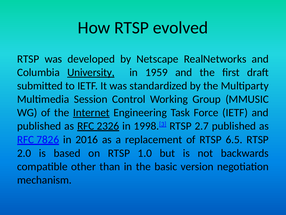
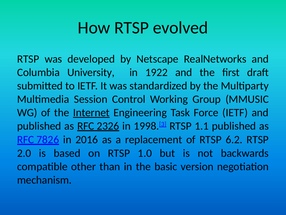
University underline: present -> none (91, 72)
1959: 1959 -> 1922 (157, 72)
2.7: 2.7 -> 1.1 (202, 126)
6.5: 6.5 -> 6.2 (234, 139)
